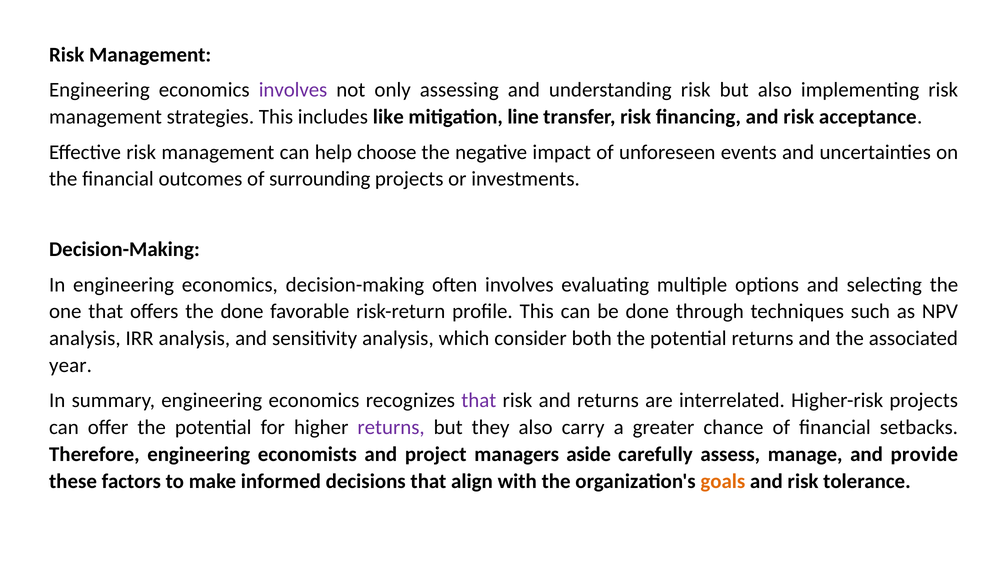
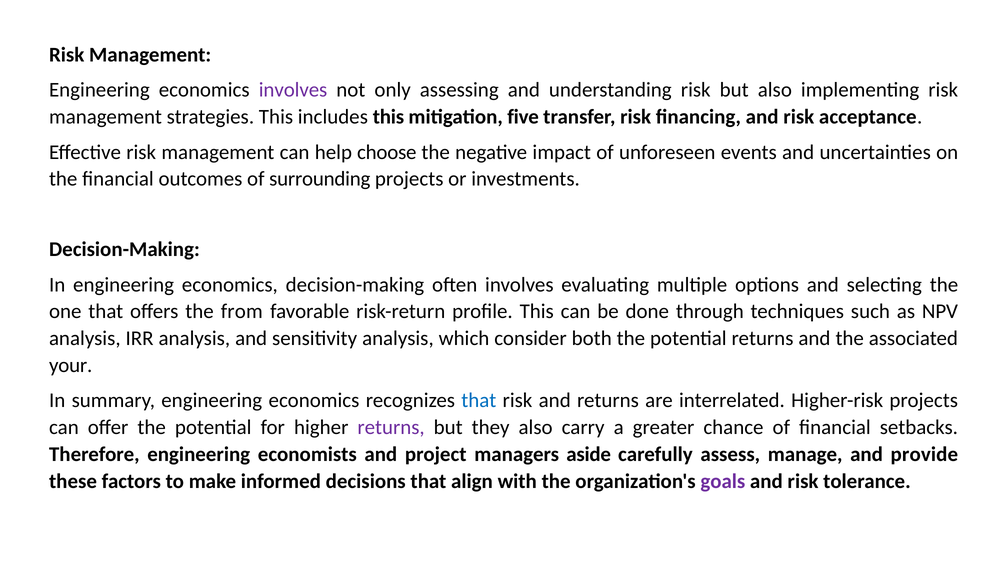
includes like: like -> this (388, 117)
line: line -> five (523, 117)
the done: done -> from (242, 311)
year: year -> your (71, 365)
that colour: purple -> blue (479, 400)
goals colour: orange -> purple (723, 481)
